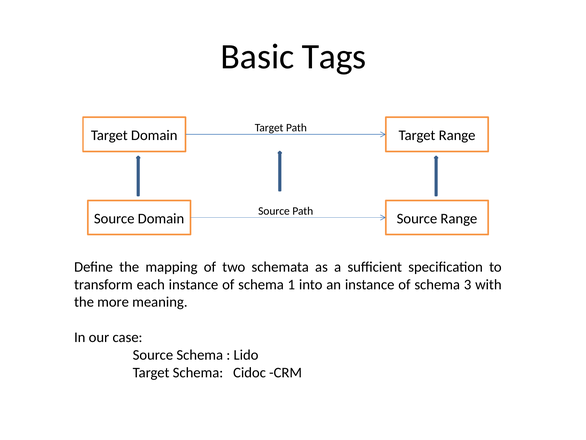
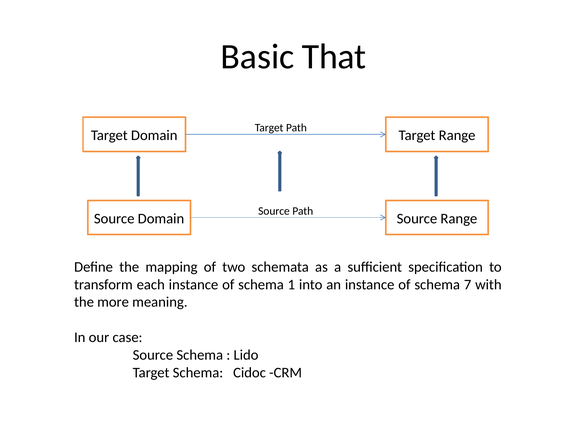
Tags: Tags -> That (334, 57)
3: 3 -> 7 (468, 284)
